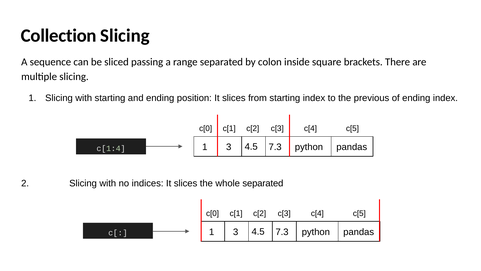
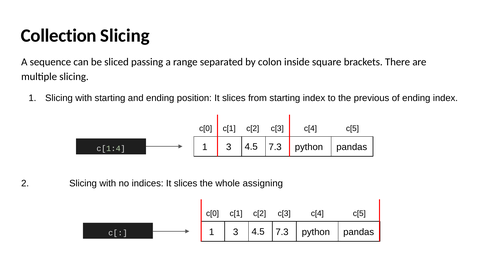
whole separated: separated -> assigning (263, 183)
